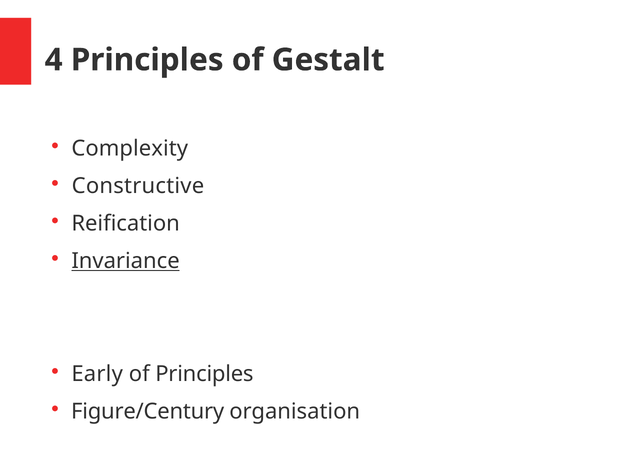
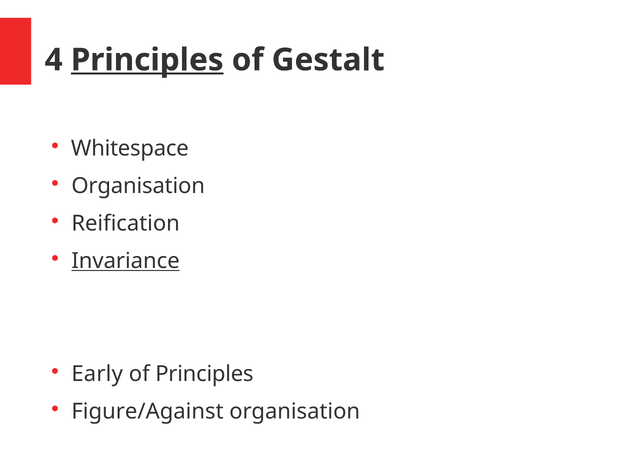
Principles underline: none -> present (147, 60)
Complexity: Complexity -> Whitespace (130, 149)
Constructive: Constructive -> Organisation (138, 186)
Figure/Century: Figure/Century -> Figure/Against (148, 412)
